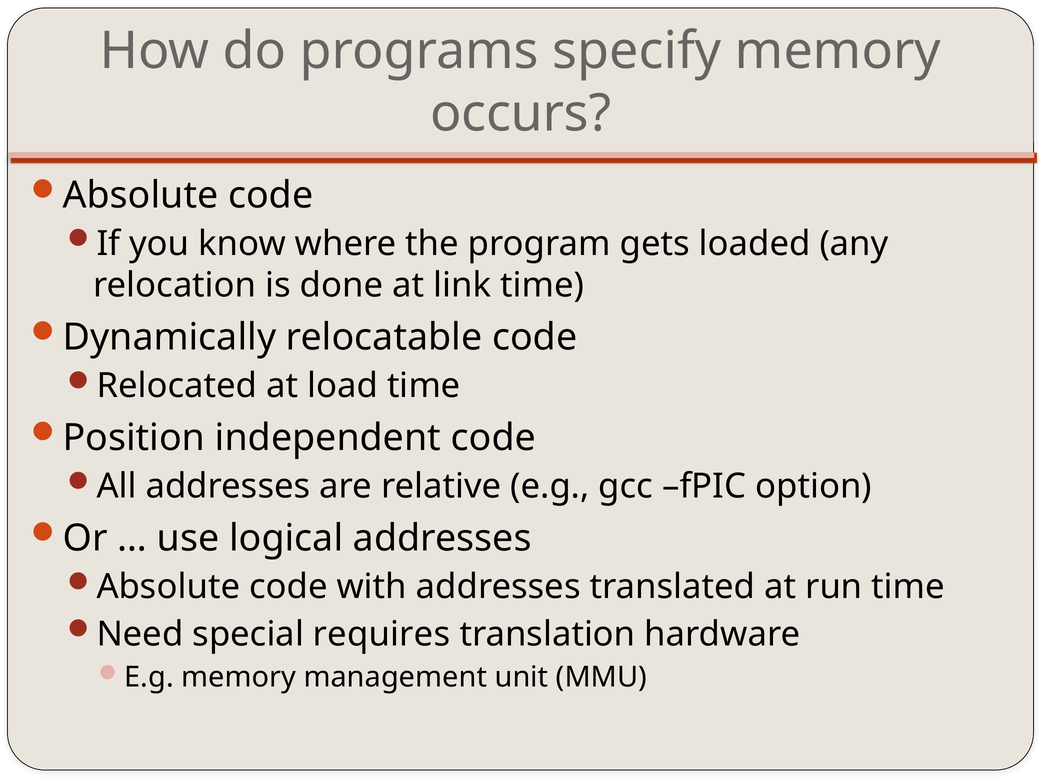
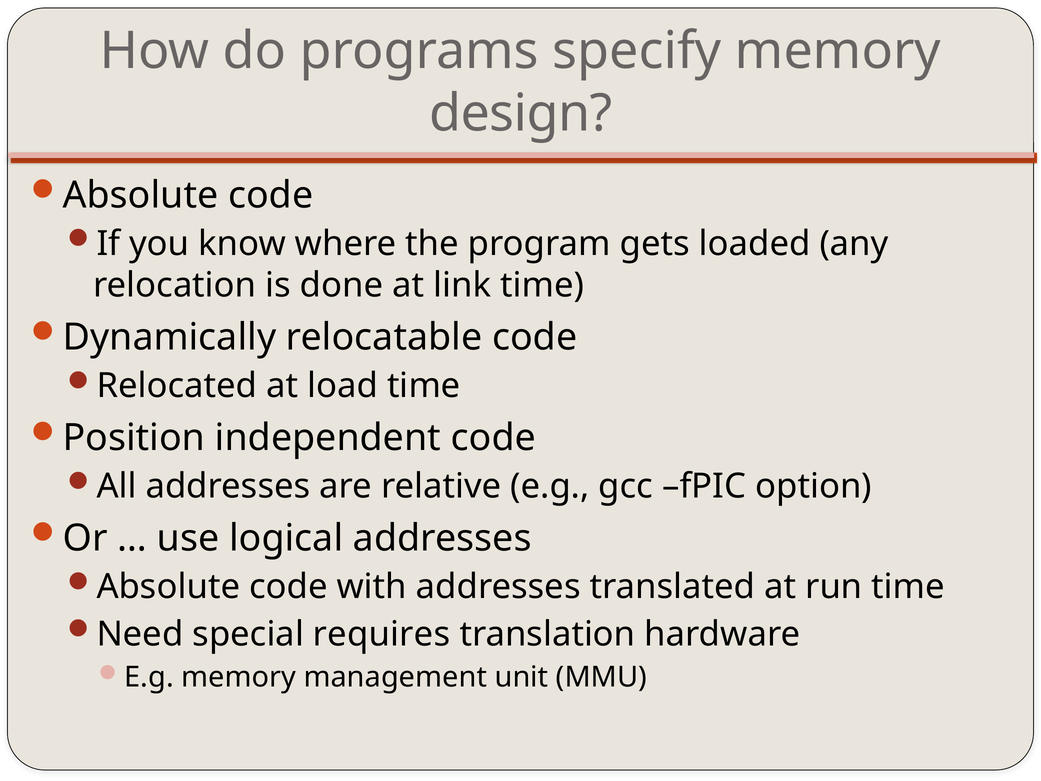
occurs: occurs -> design (521, 114)
